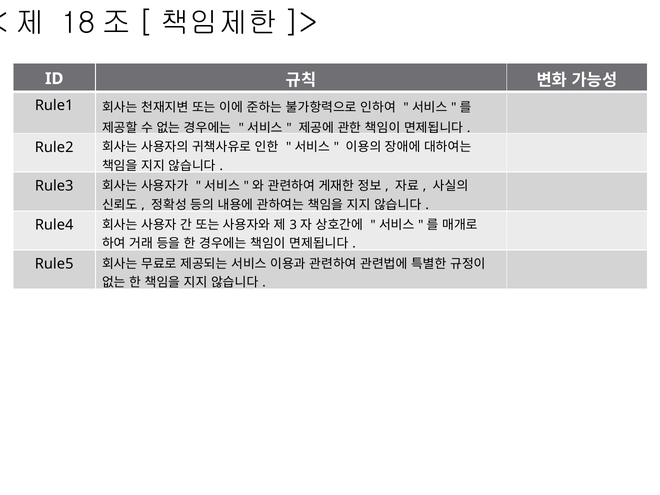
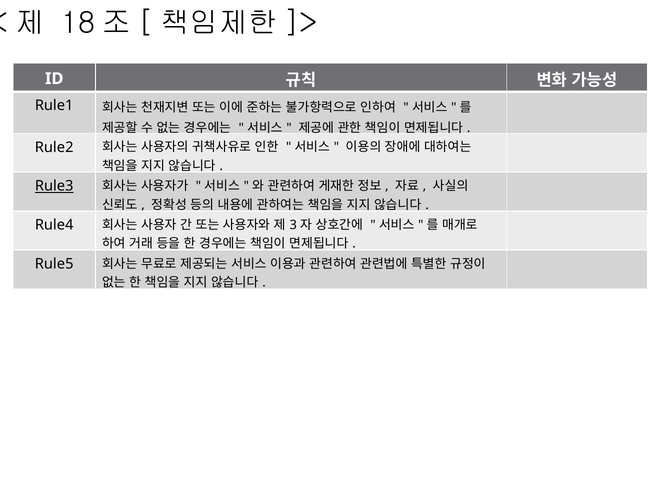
Rule3 underline: none -> present (54, 186)
